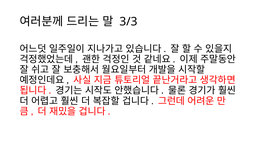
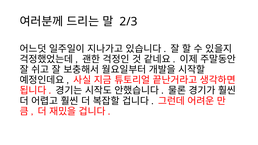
3/3: 3/3 -> 2/3 (129, 22)
